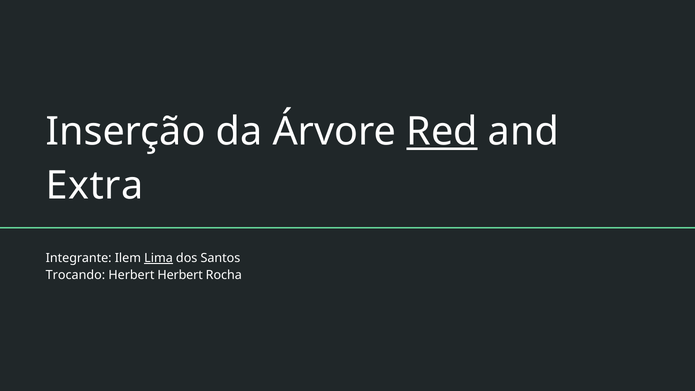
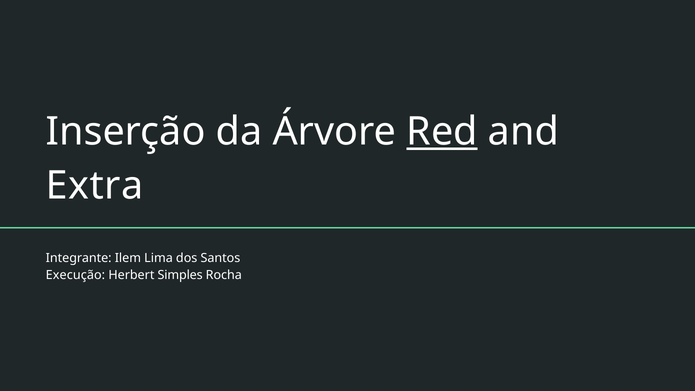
Lima underline: present -> none (159, 258)
Trocando: Trocando -> Execução (75, 275)
Herbert Herbert: Herbert -> Simples (180, 275)
